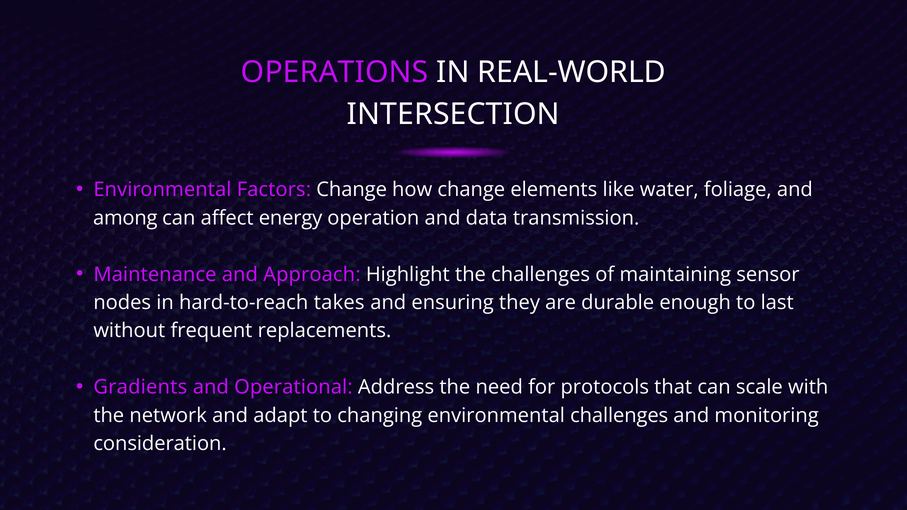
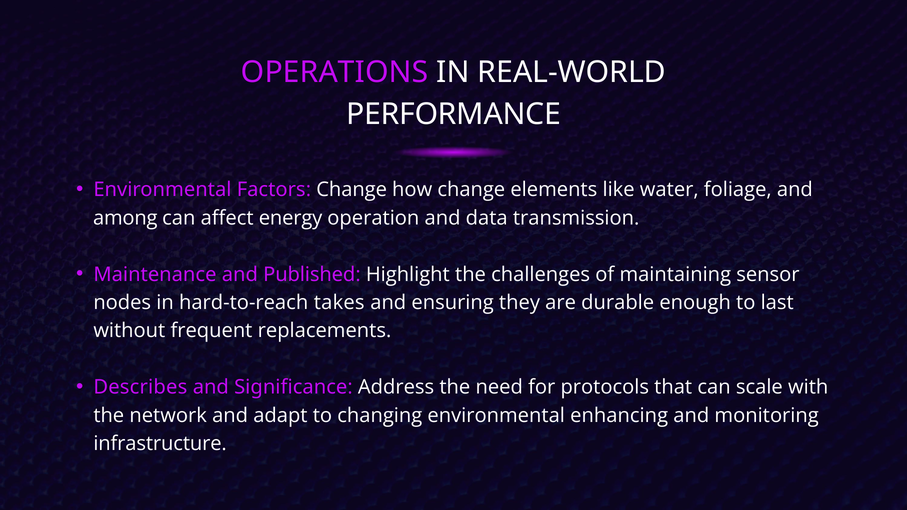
INTERSECTION: INTERSECTION -> PERFORMANCE (454, 114)
Approach: Approach -> Published (309, 274)
Gradients: Gradients -> Describes (140, 387)
Operational: Operational -> Significance (291, 387)
environmental challenges: challenges -> enhancing (619, 416)
consideration: consideration -> infrastructure (160, 444)
